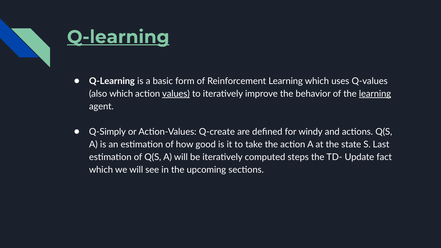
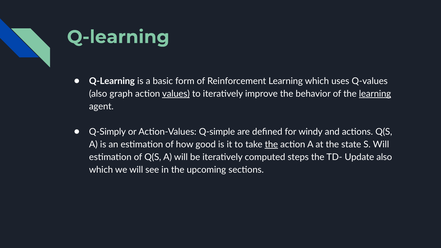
Q-learning underline: present -> none (118, 37)
also which: which -> graph (121, 94)
Q-create: Q-create -> Q-simple (217, 132)
the underline: none -> present (271, 144)
S Last: Last -> Will (381, 144)
Update fact: fact -> also (384, 157)
